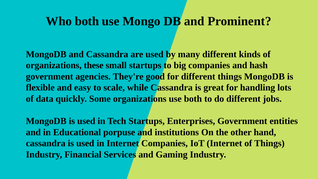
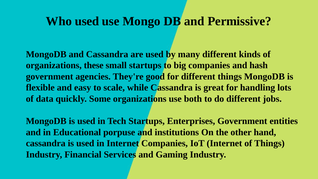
Who both: both -> used (87, 21)
Prominent: Prominent -> Permissive (239, 21)
